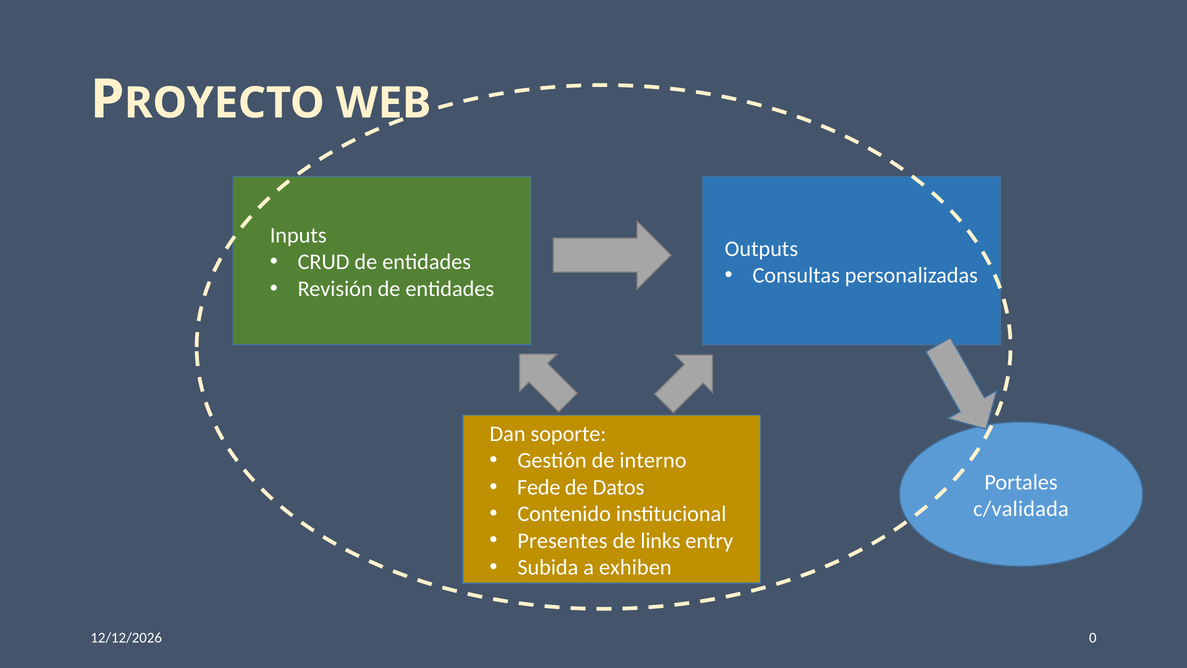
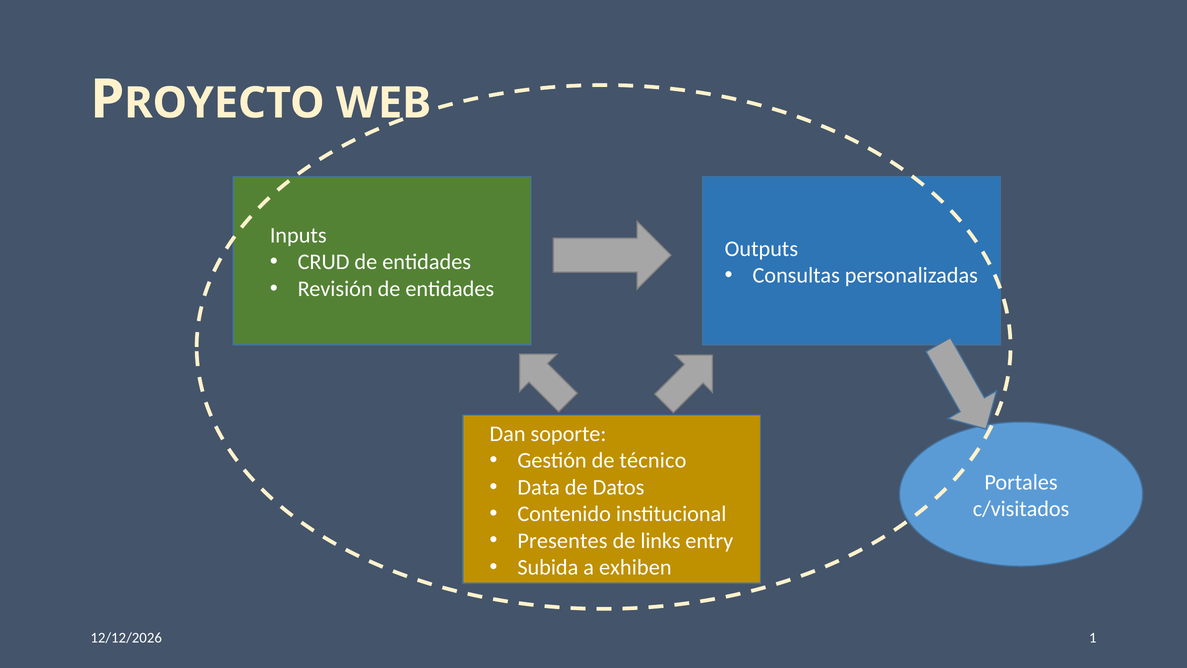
interno: interno -> técnico (653, 460)
Fede: Fede -> Data (539, 487)
c/validada: c/validada -> c/visitados (1021, 509)
0: 0 -> 1 (1093, 637)
